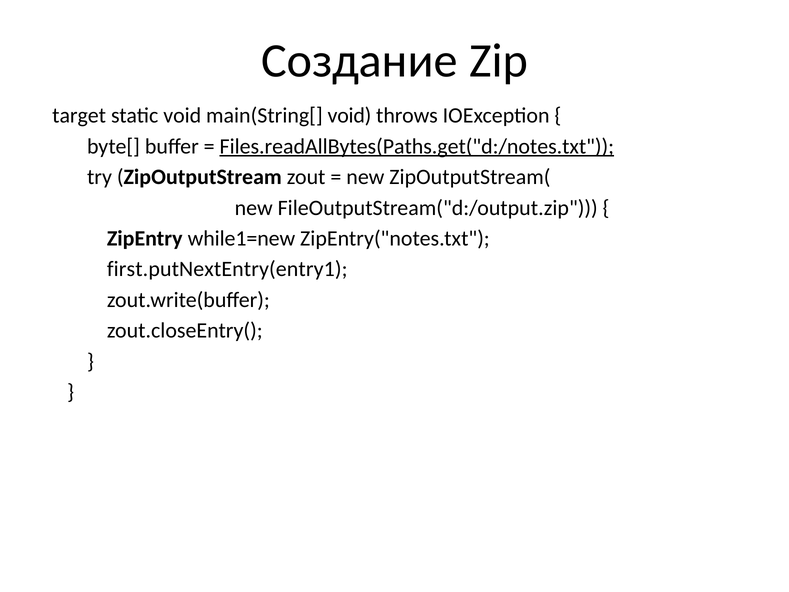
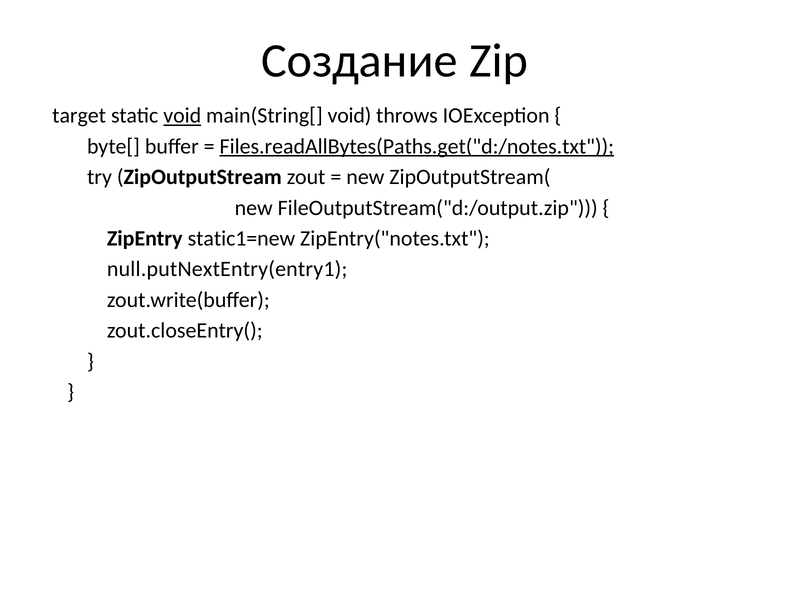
void underline: none -> present (182, 116)
while1=new: while1=new -> static1=new (241, 238)
first.putNextEntry(entry1: first.putNextEntry(entry1 -> null.putNextEntry(entry1 (227, 269)
